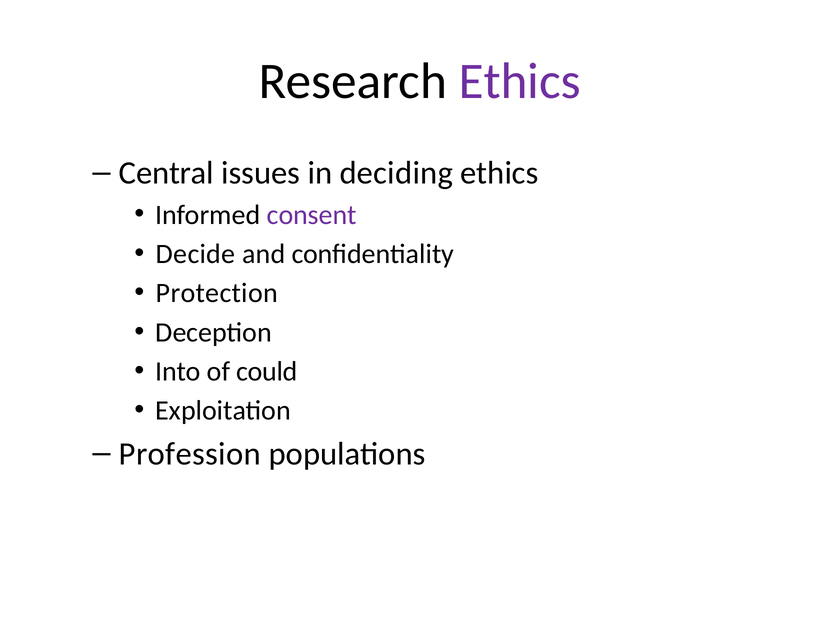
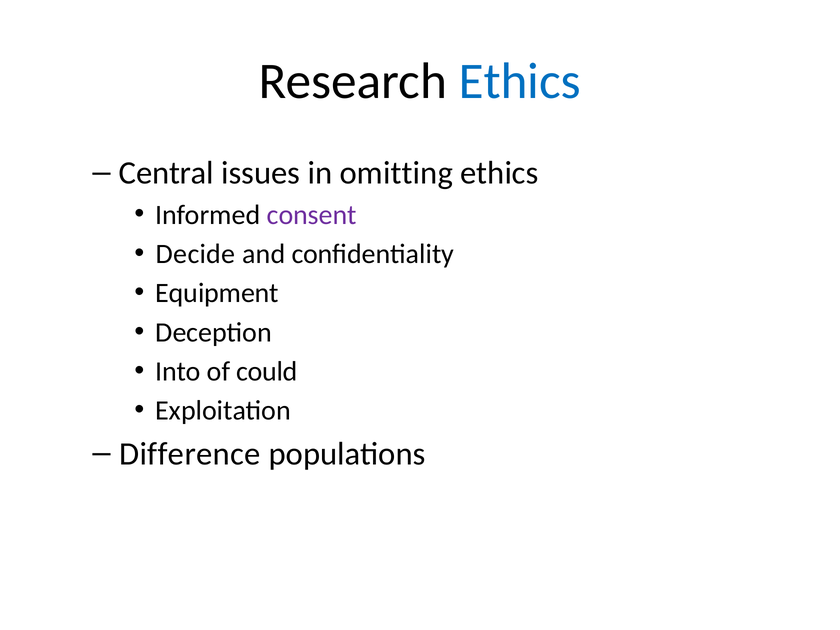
Ethics colour: purple -> blue (520, 81)
deciding: deciding -> omitting (396, 173)
Protection: Protection -> Equipment (217, 293)
Profession: Profession -> Difference (190, 454)
